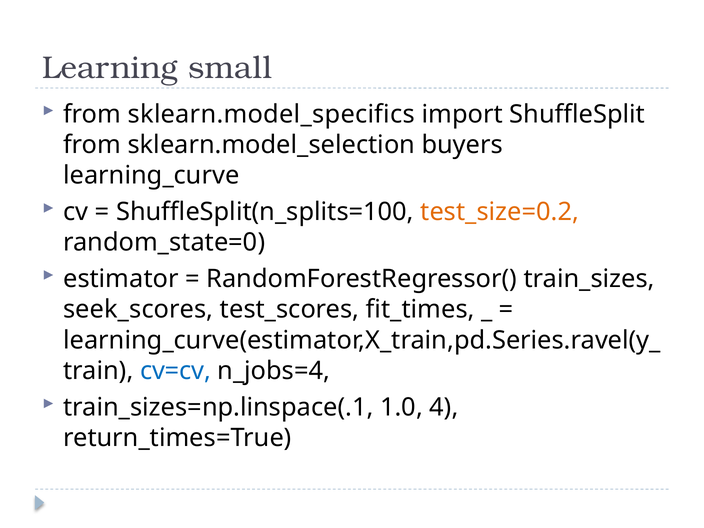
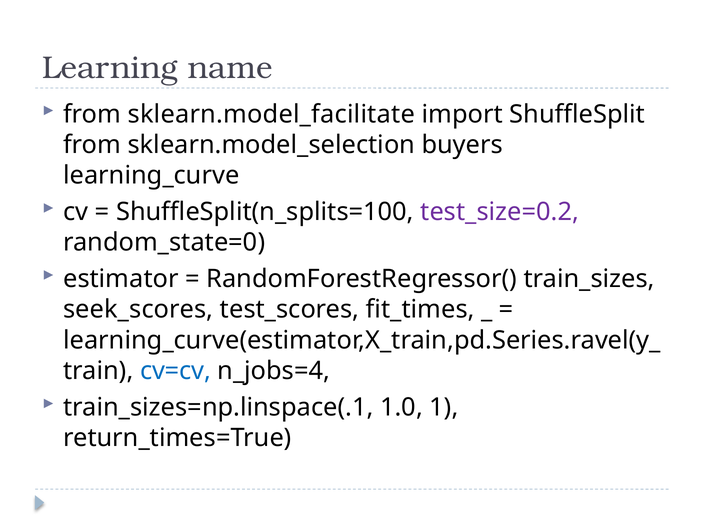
small: small -> name (230, 68)
sklearn.model_specifics: sklearn.model_specifics -> sklearn.model_facilitate (271, 114)
test_size=0.2 colour: orange -> purple (500, 212)
4: 4 -> 1 (444, 407)
